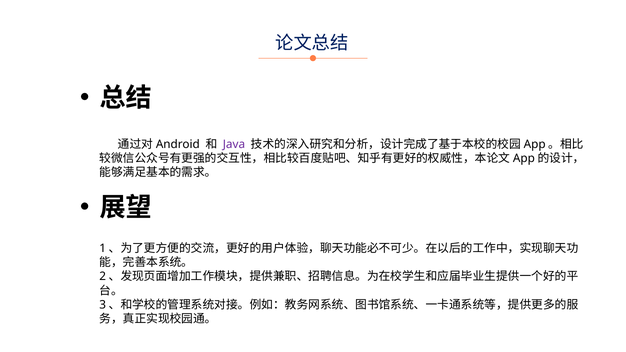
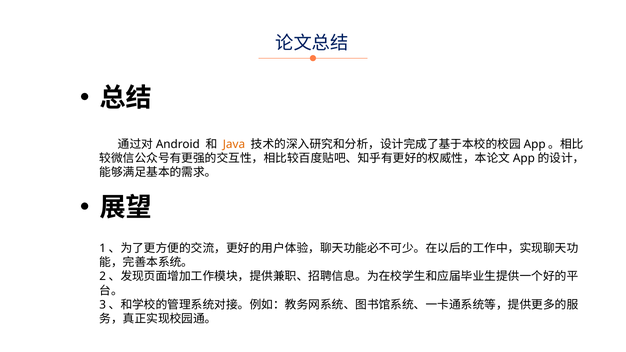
Java colour: purple -> orange (234, 144)
